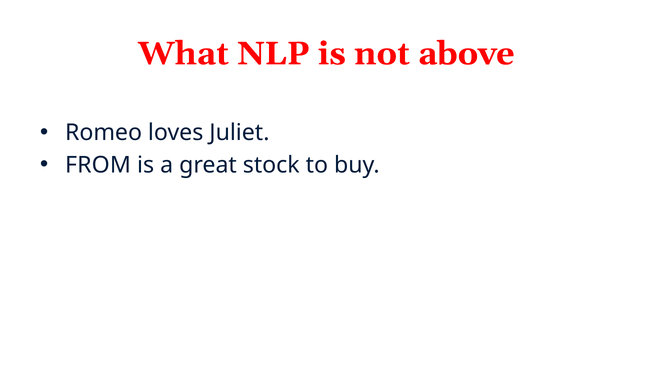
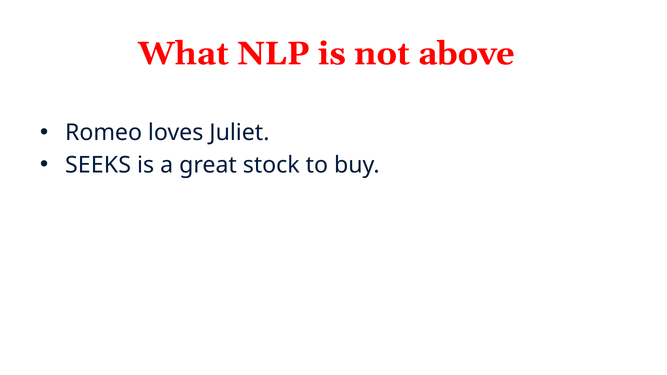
FROM: FROM -> SEEKS (98, 165)
